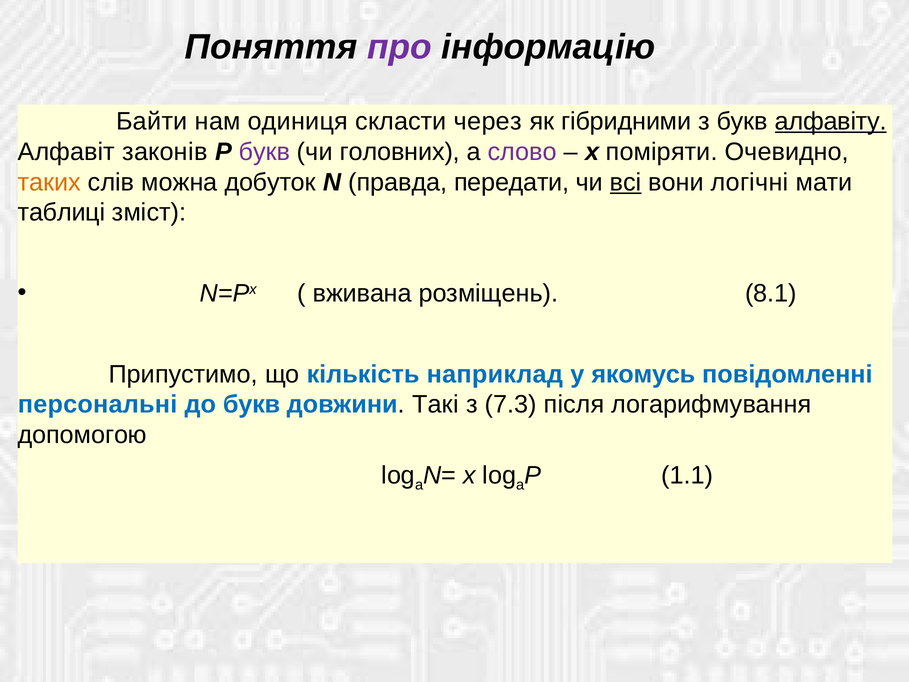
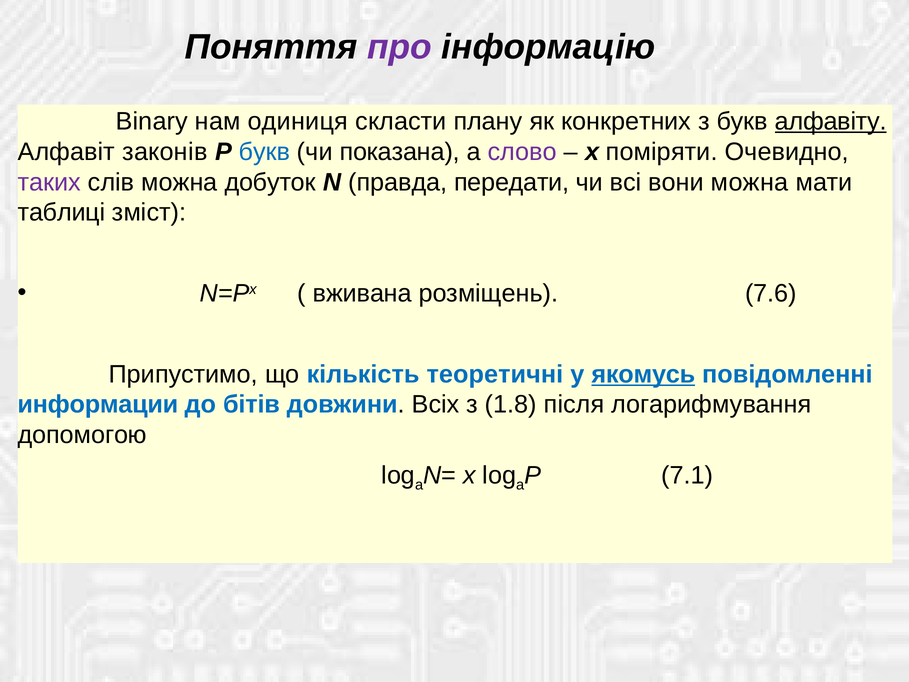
Байти: Байти -> Binary (152, 122)
через: через -> плану (488, 122)
гібридними: гібридними -> конкретних (626, 122)
букв colour: purple -> blue (264, 152)
головних: головних -> показана (400, 152)
таких colour: orange -> purple (49, 182)
всі underline: present -> none (626, 182)
вони логічні: логічні -> можна (750, 182)
8.1: 8.1 -> 7.6 (771, 293)
наприклад: наприклад -> теоретичні (495, 374)
якомусь underline: none -> present (643, 374)
персональні: персональні -> информации (98, 404)
до букв: букв -> бітів (251, 404)
Такі: Такі -> Всіх (436, 404)
7.3: 7.3 -> 1.8 (511, 404)
1.1: 1.1 -> 7.1 (687, 475)
